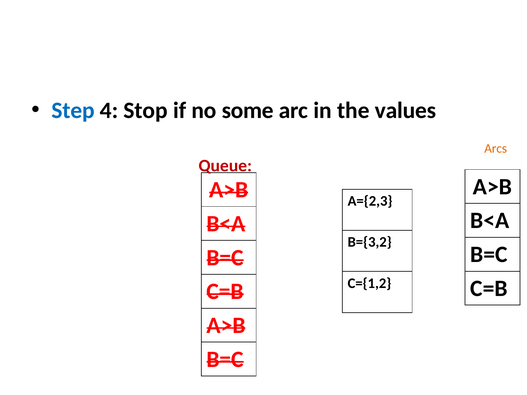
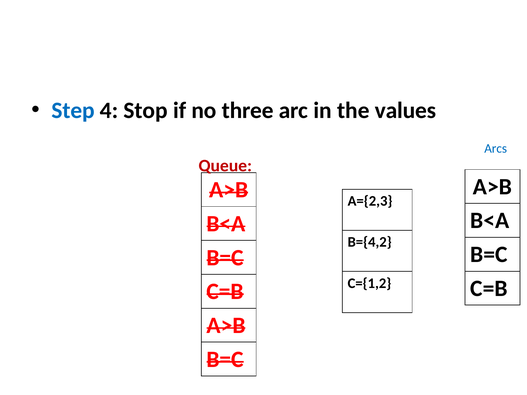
some: some -> three (248, 111)
Arcs colour: orange -> blue (496, 149)
B={3,2: B={3,2 -> B={4,2 (370, 242)
